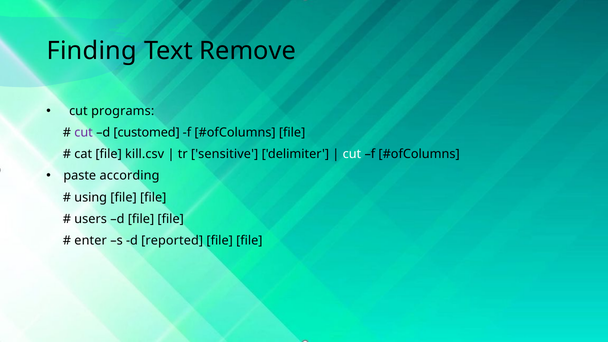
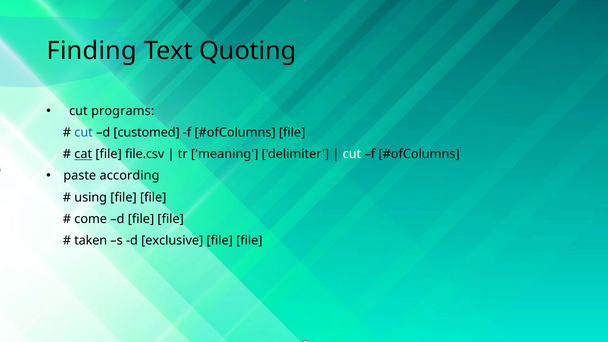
Remove: Remove -> Quoting (248, 51)
cut colour: purple -> blue (84, 133)
cat underline: none -> present (83, 154)
kill.csv: kill.csv -> file.csv (145, 154)
sensitive: sensitive -> meaning (225, 154)
users: users -> come (91, 219)
enter: enter -> taken (91, 240)
reported: reported -> exclusive (172, 240)
